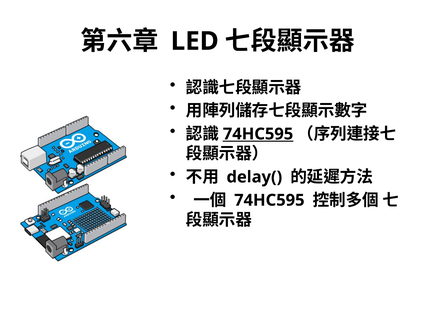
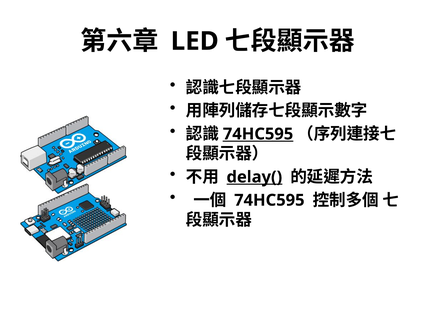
delay( underline: none -> present (254, 177)
